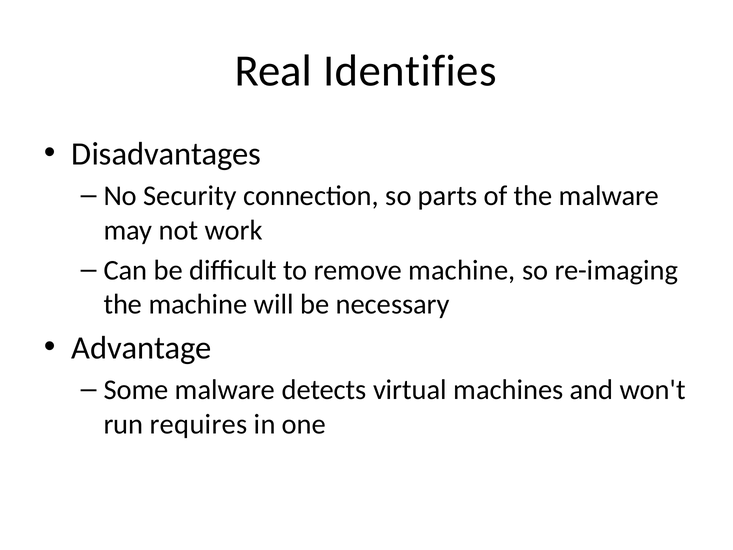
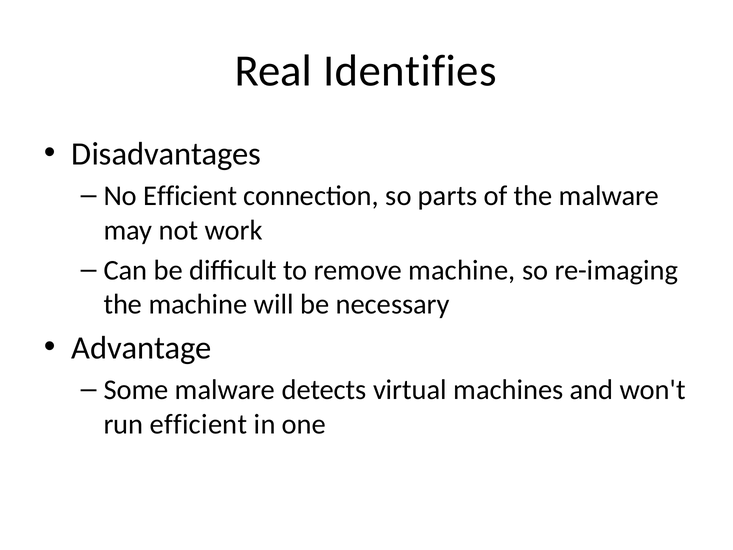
No Security: Security -> Efficient (190, 196)
run requires: requires -> efficient (198, 424)
